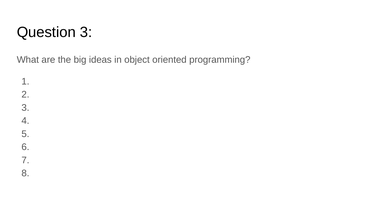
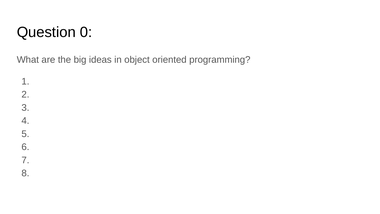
Question 3: 3 -> 0 (86, 32)
